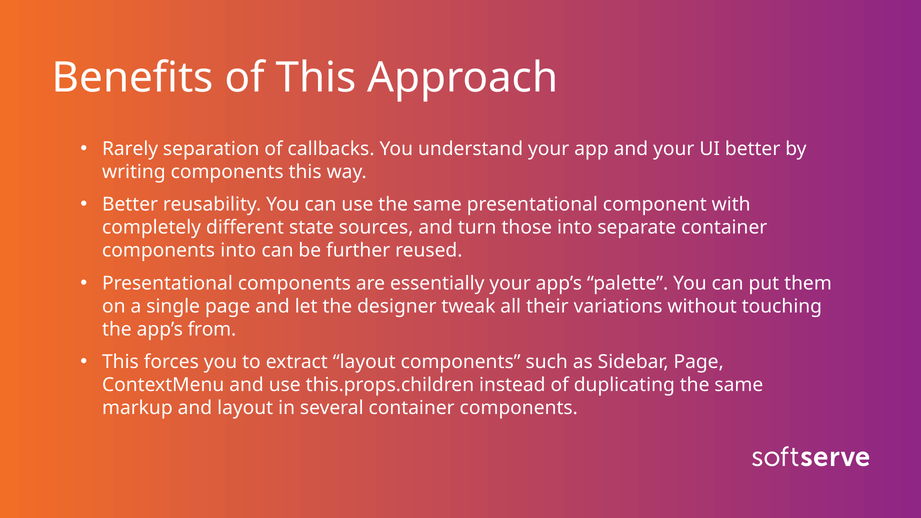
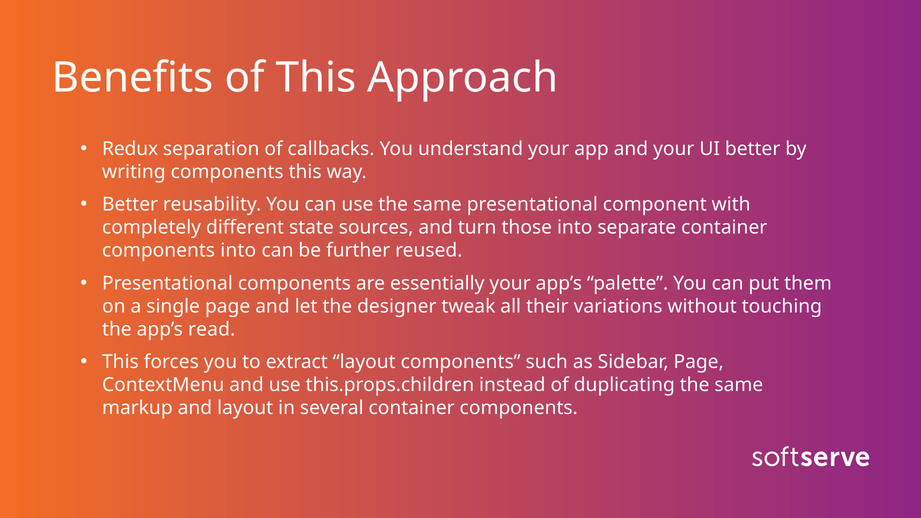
Rarely: Rarely -> Redux (130, 149)
from: from -> read (212, 329)
